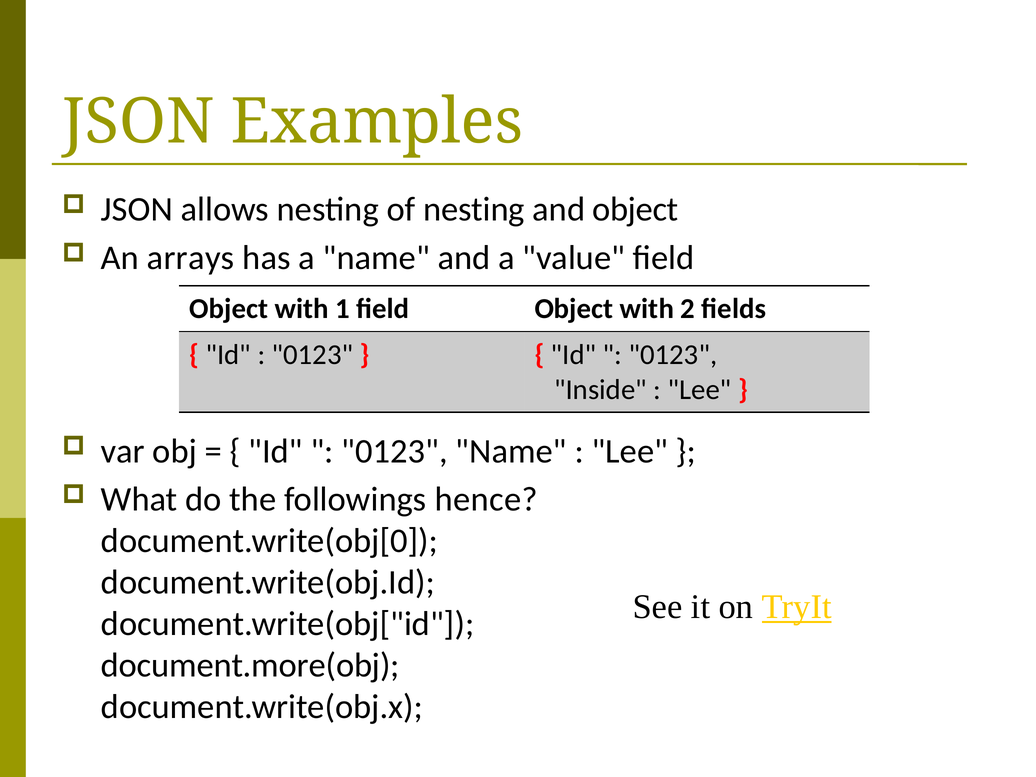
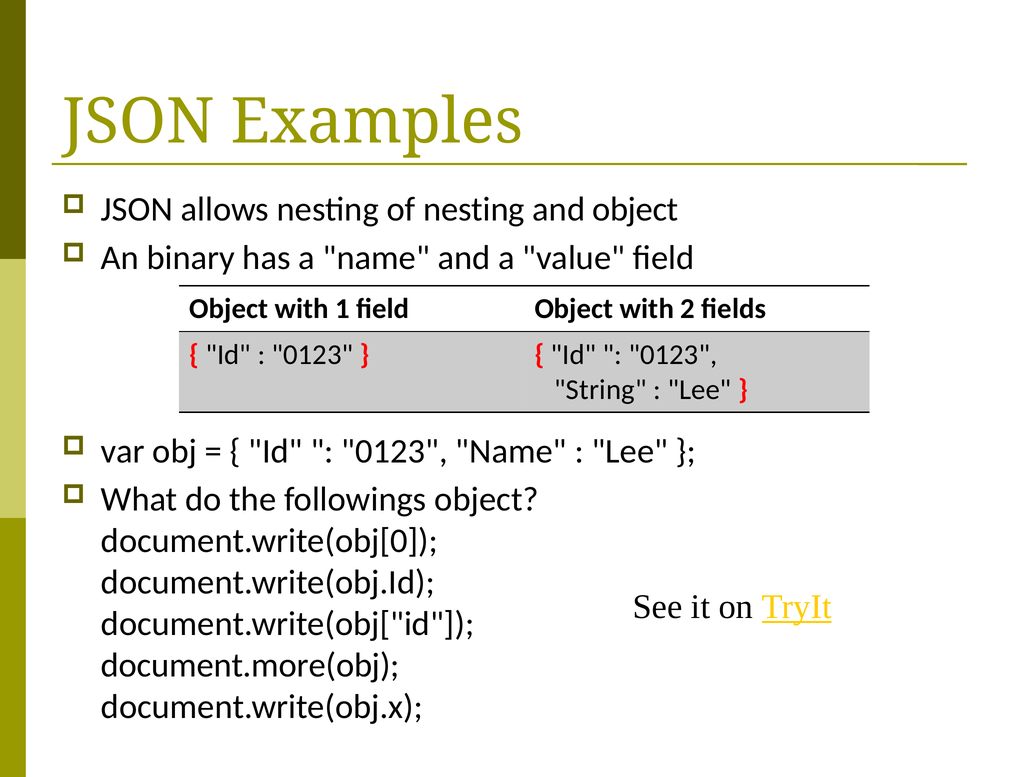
arrays: arrays -> binary (191, 258)
Inside: Inside -> String (600, 390)
followings hence: hence -> object (486, 500)
